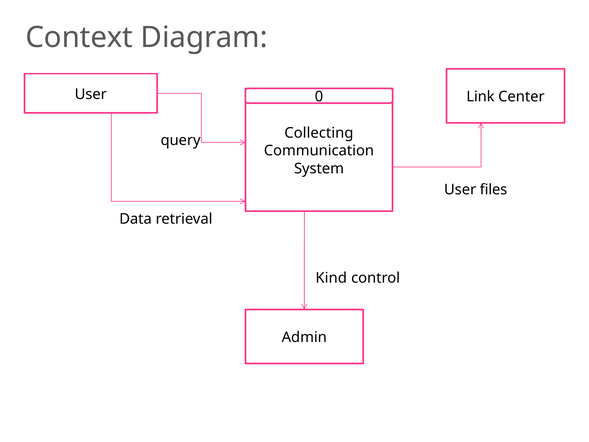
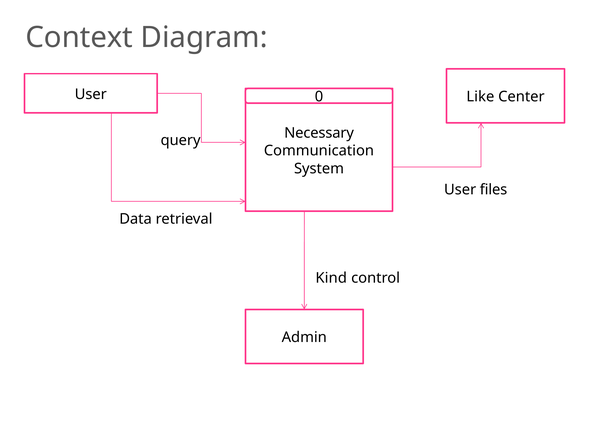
Link: Link -> Like (480, 97)
Collecting: Collecting -> Necessary (319, 133)
